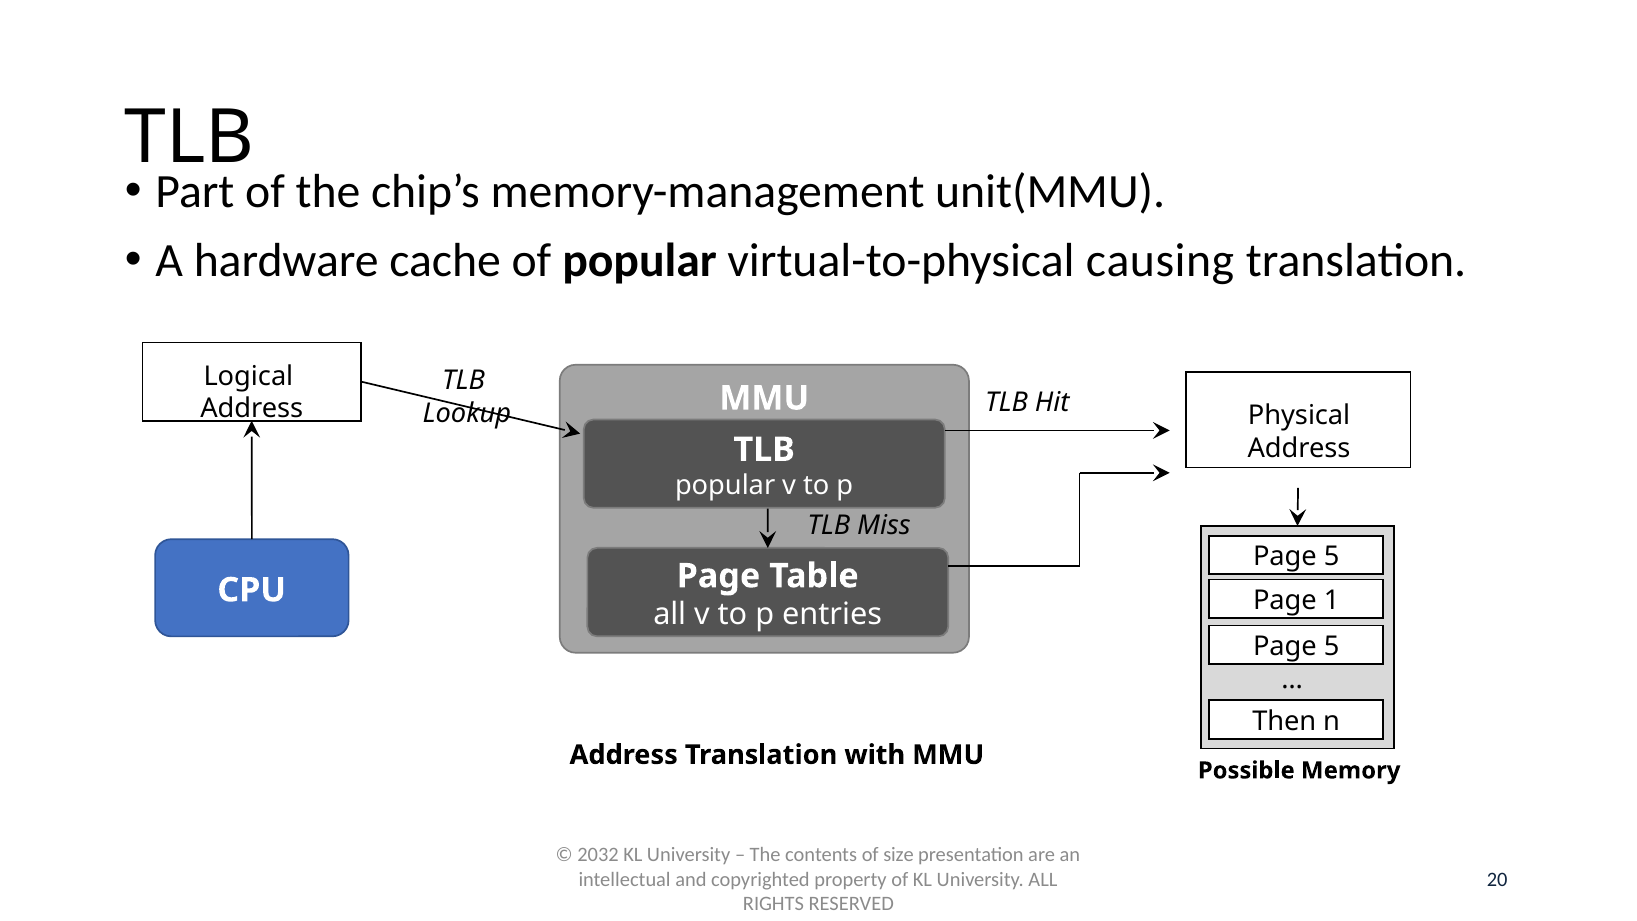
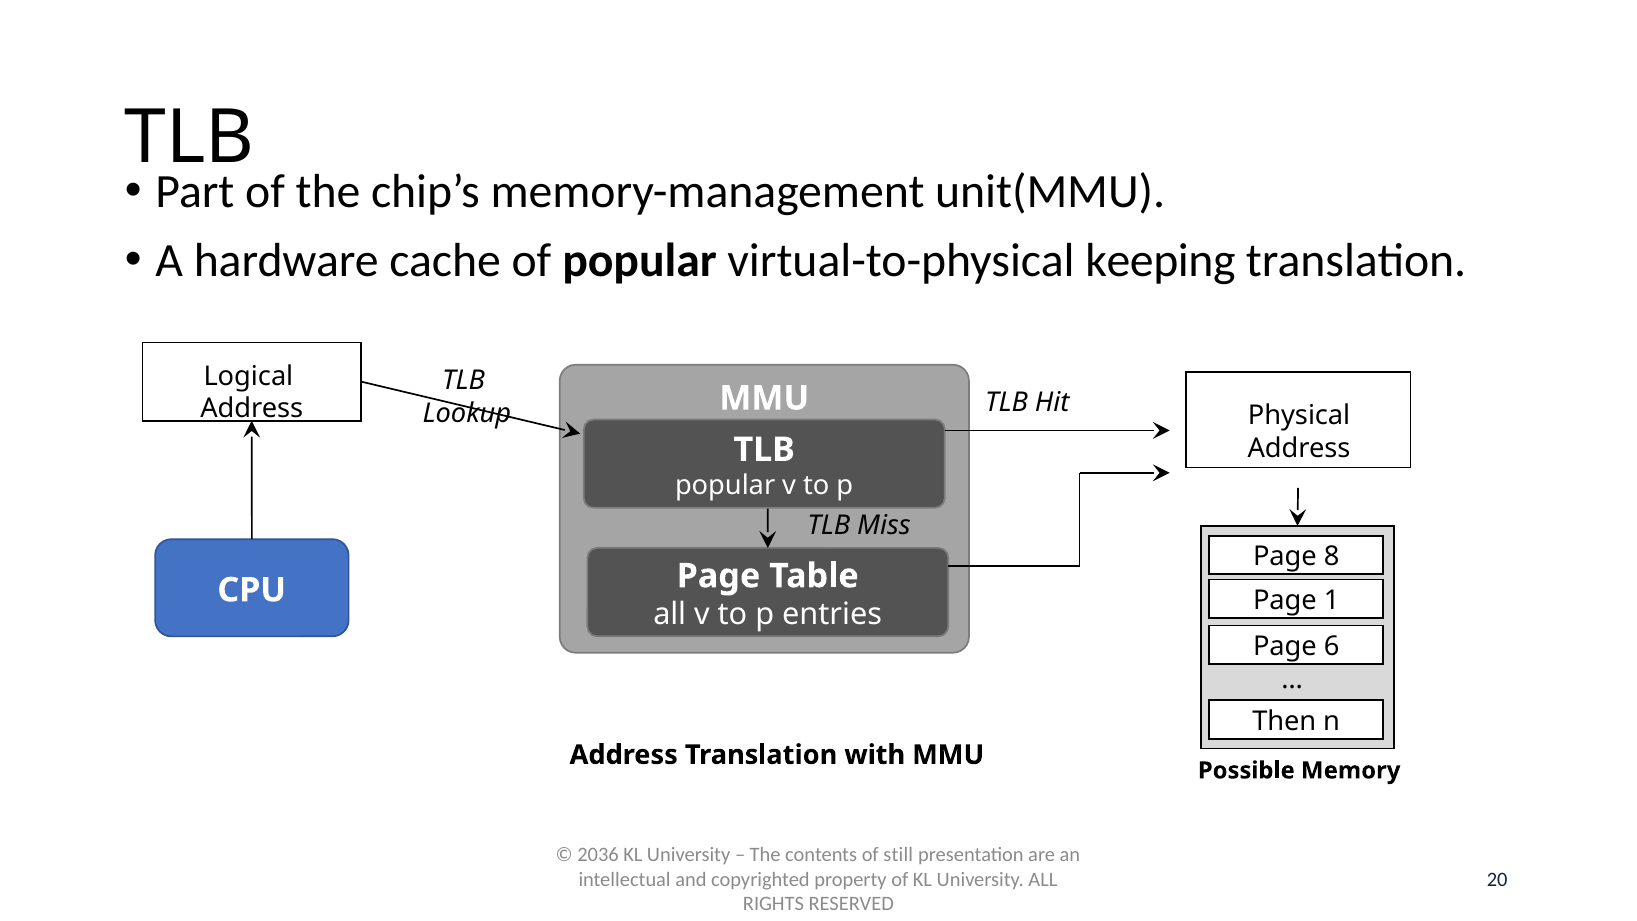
causing: causing -> keeping (1160, 260)
5: 5 -> 8 (1332, 557)
5: 5 -> 6 (1332, 647)
2032: 2032 -> 2036 (598, 855)
size: size -> still (898, 855)
